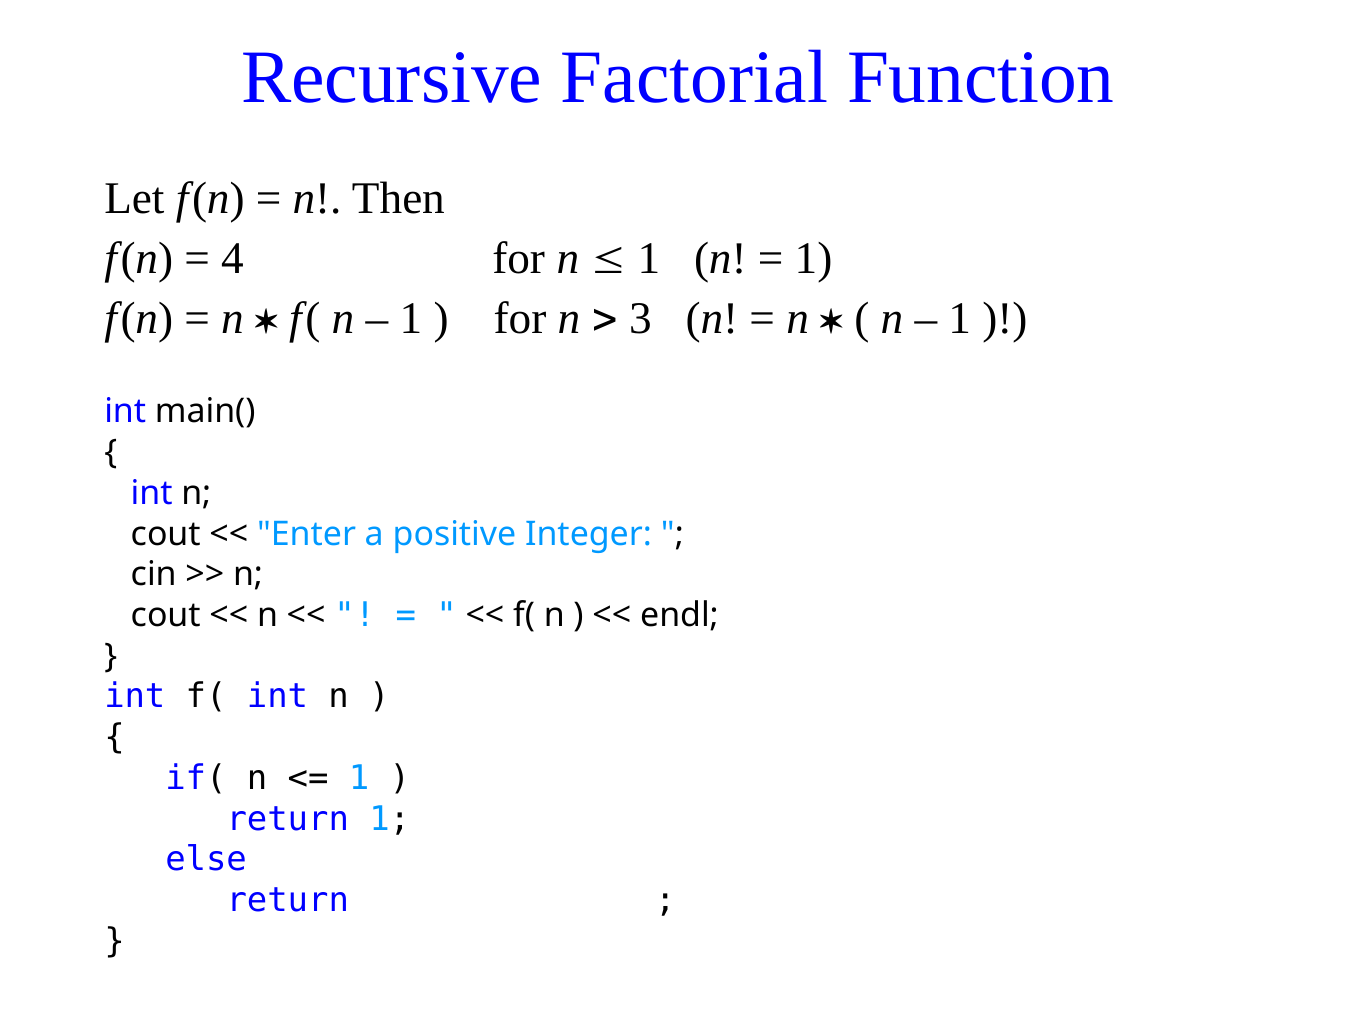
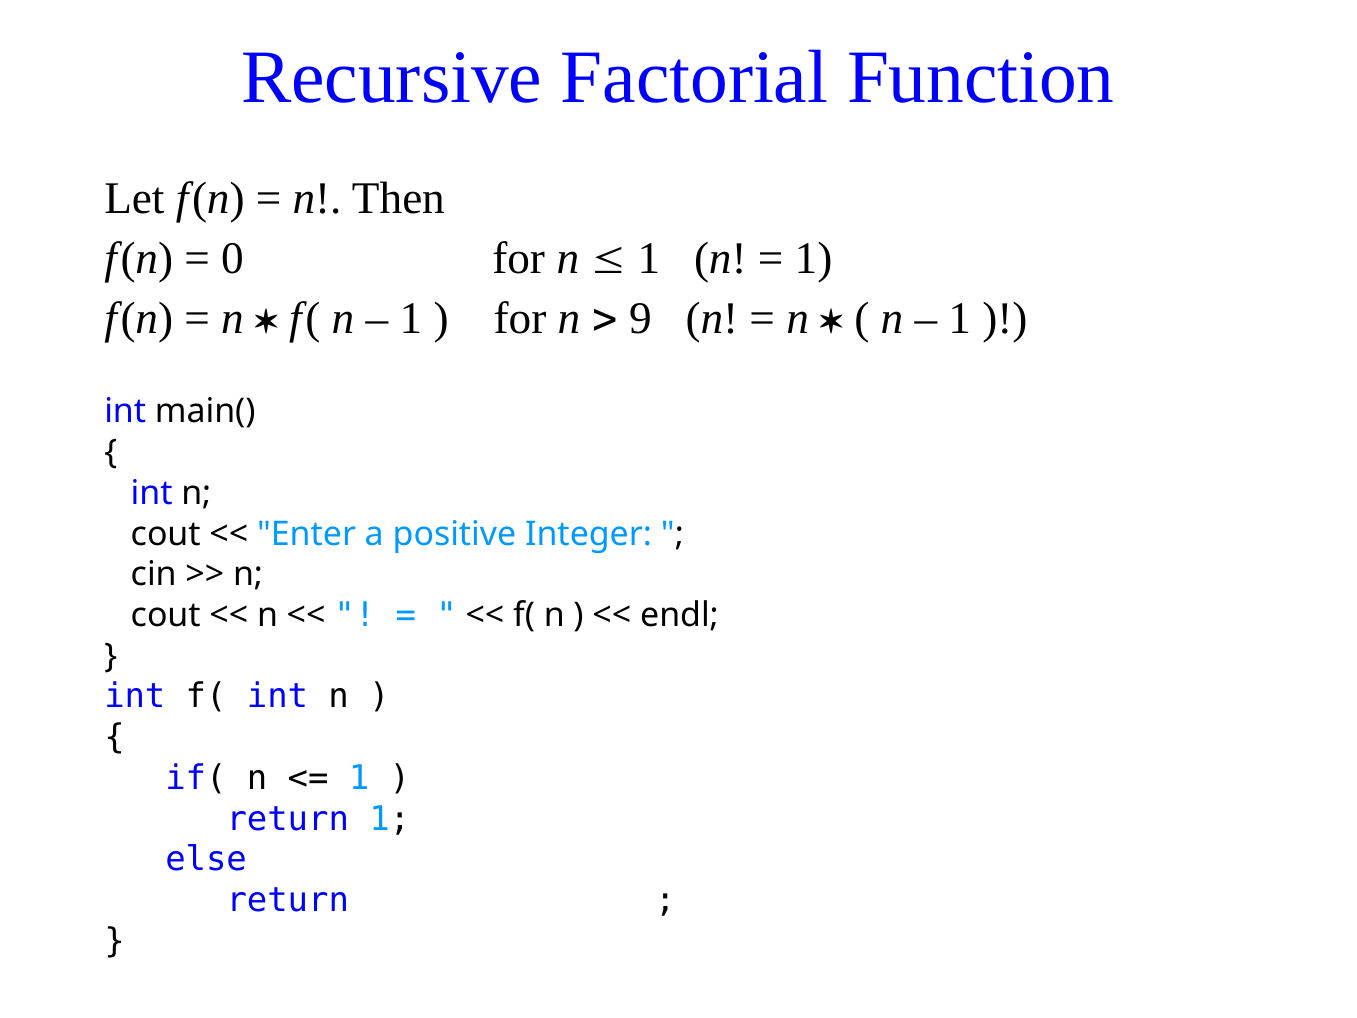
4: 4 -> 0 (232, 259)
3: 3 -> 9 (640, 319)
